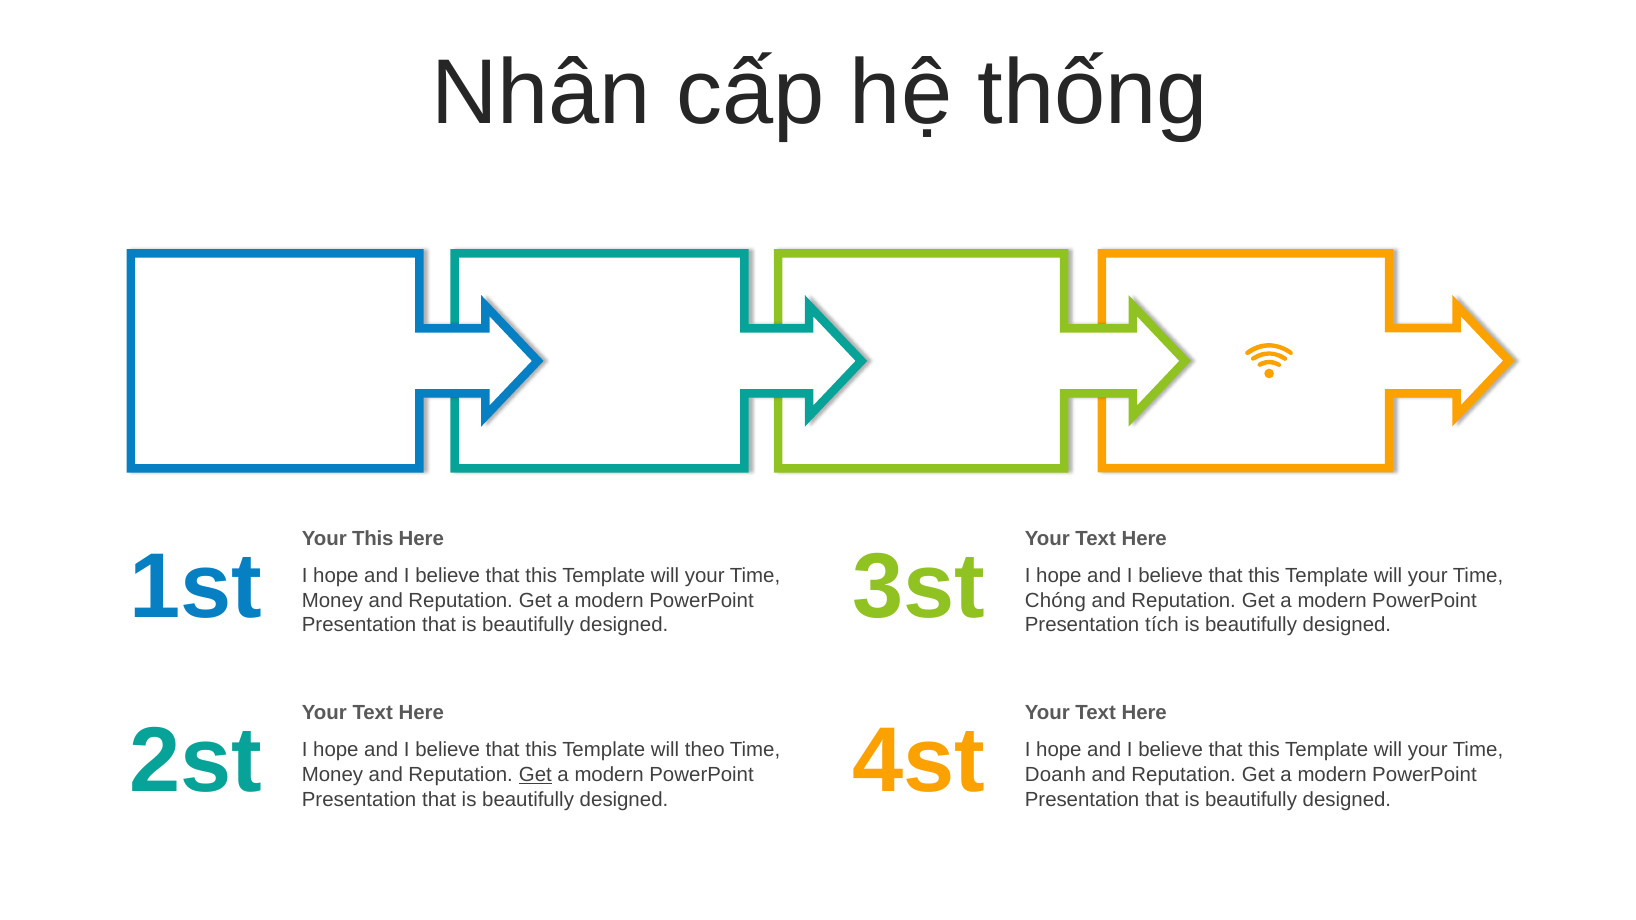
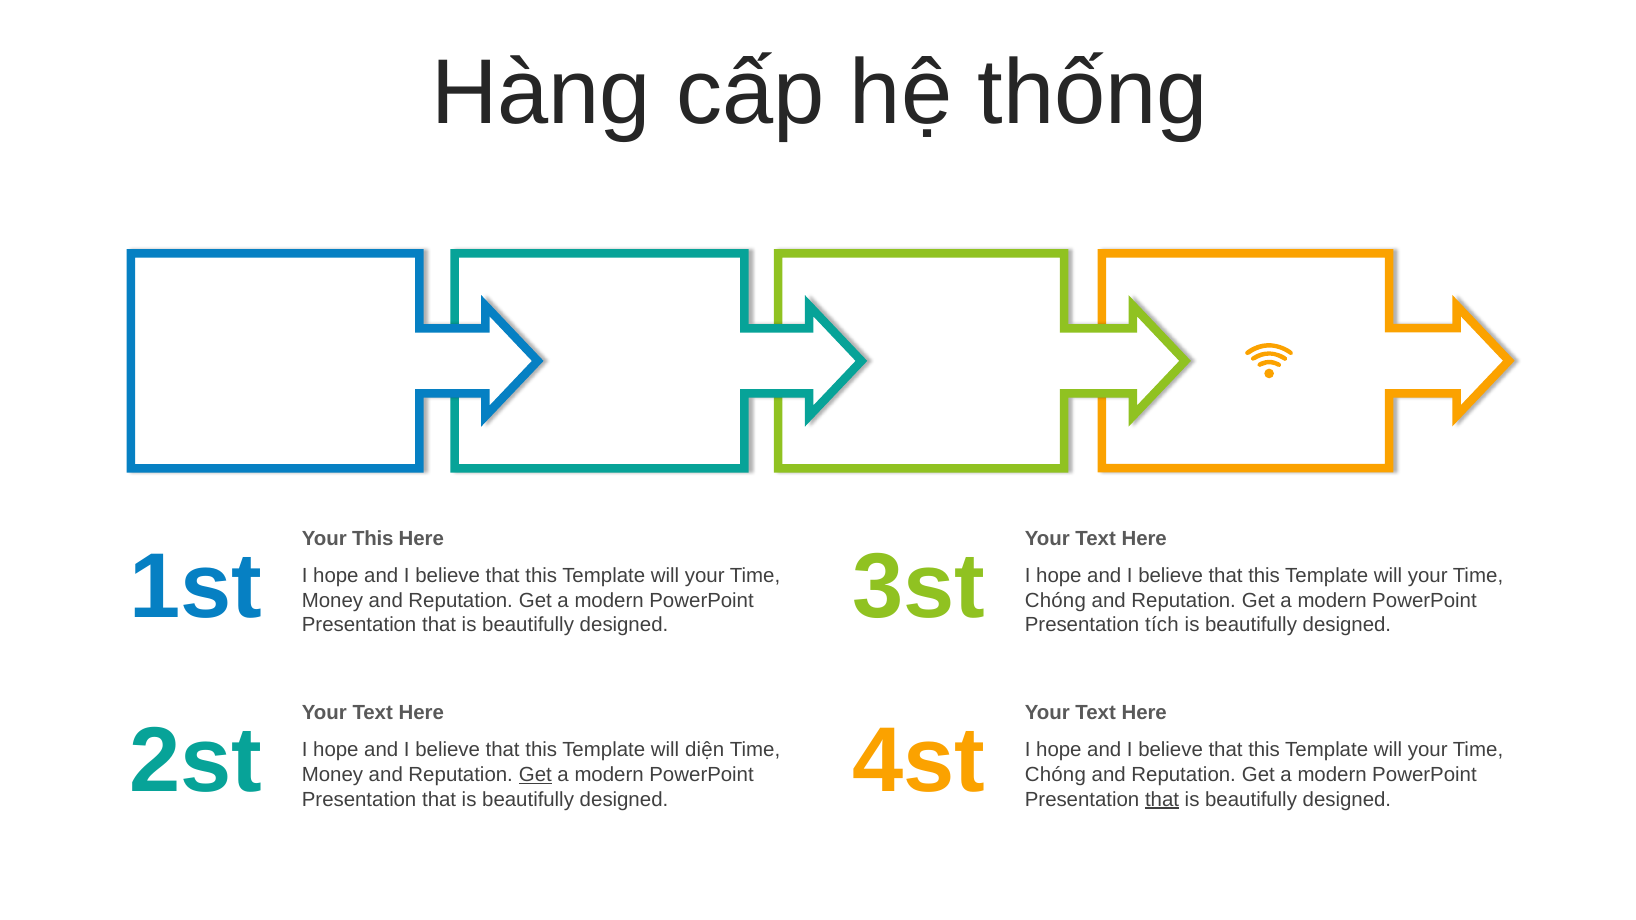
Nhân: Nhân -> Hàng (541, 94)
theo: theo -> diện (705, 750)
Doanh: Doanh -> Chóng (1055, 775)
that underline: none -> present (1162, 799)
